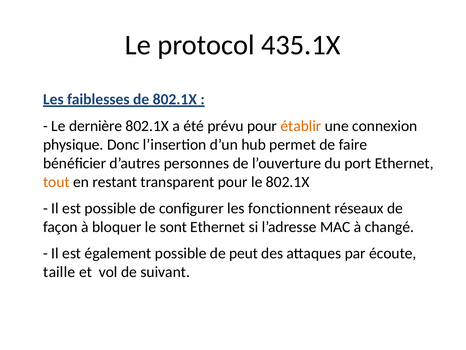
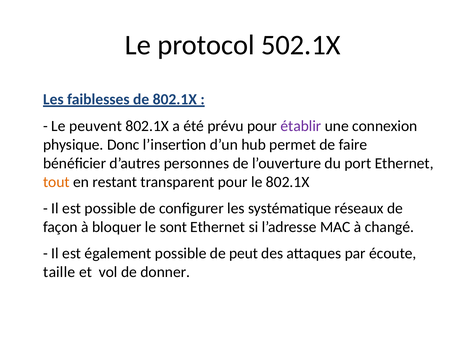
435.1X: 435.1X -> 502.1X (301, 45)
dernière: dernière -> peuvent (96, 126)
établir colour: orange -> purple (301, 126)
fonctionnent: fonctionnent -> systématique (290, 208)
suivant: suivant -> donner (165, 272)
